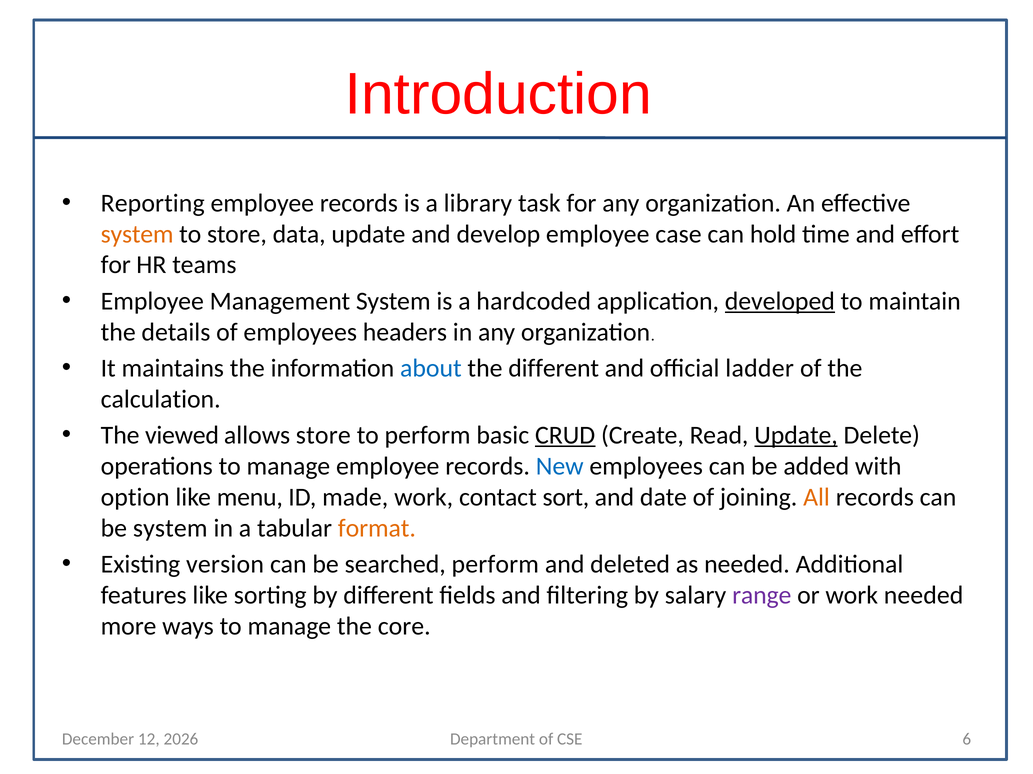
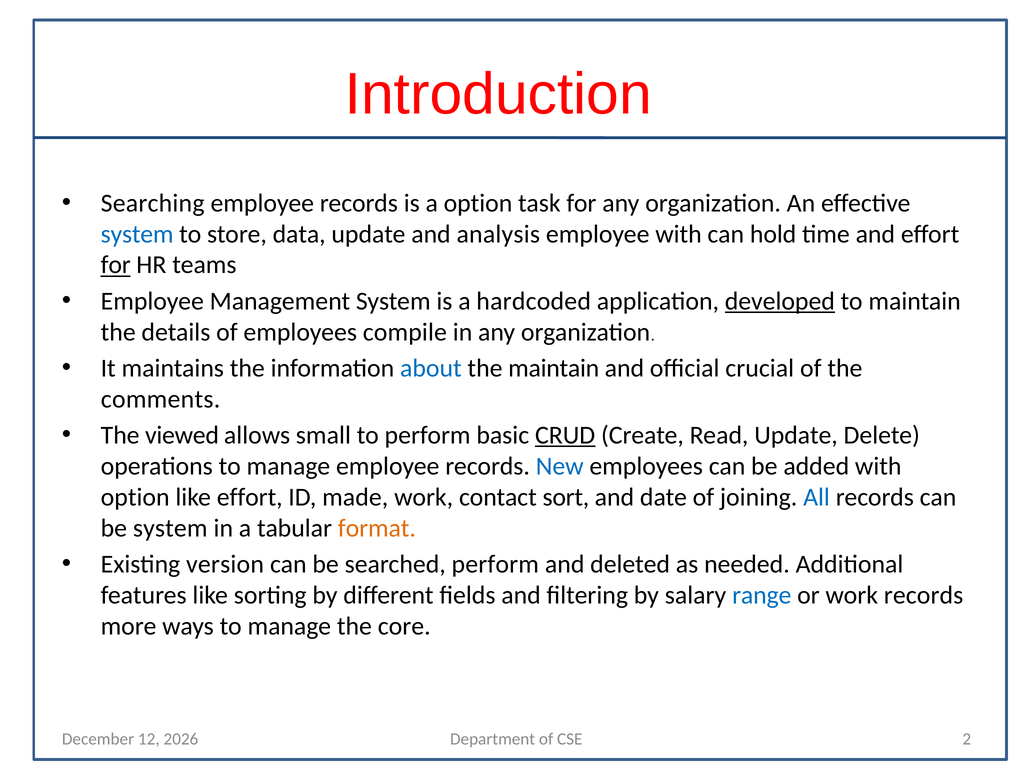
Reporting: Reporting -> Searching (153, 203)
a library: library -> option (478, 203)
system colour: orange -> blue (137, 234)
develop: develop -> analysis (498, 234)
employee case: case -> with (679, 234)
for underline: none -> present (116, 265)
headers: headers -> compile (405, 332)
the different: different -> maintain (554, 369)
ladder: ladder -> crucial (760, 369)
calculation: calculation -> comments (161, 400)
allows store: store -> small (323, 436)
Update underline: present -> none (796, 436)
like menu: menu -> effort (250, 498)
All colour: orange -> blue (816, 498)
range colour: purple -> blue (762, 596)
work needed: needed -> records (924, 596)
6: 6 -> 2 (967, 740)
